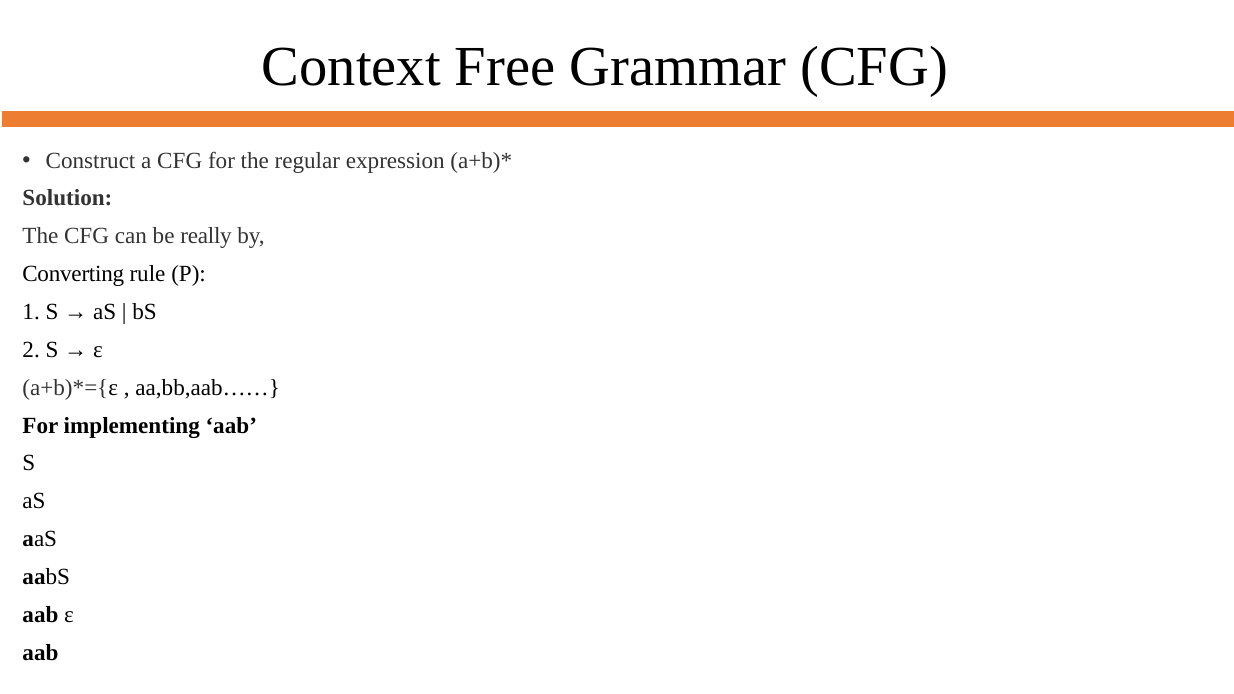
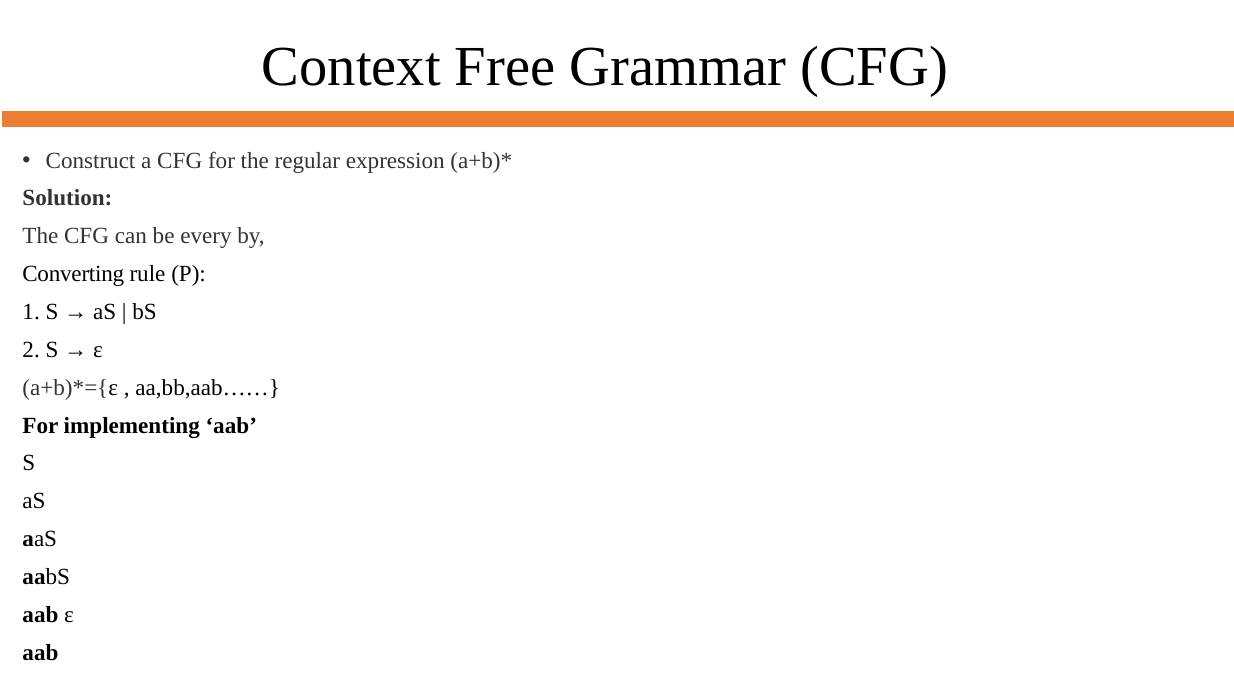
really: really -> every (206, 236)
